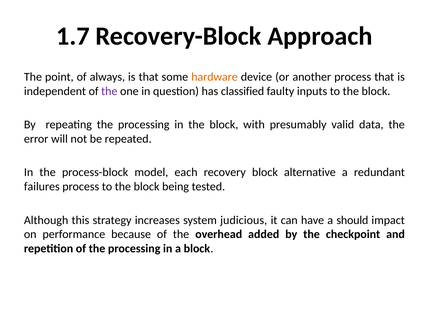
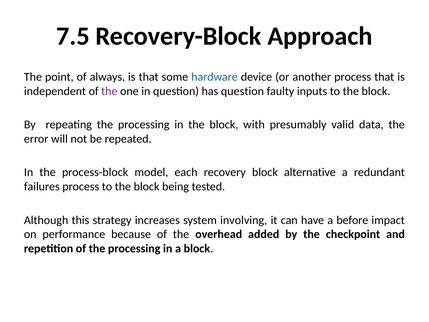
1.7: 1.7 -> 7.5 (73, 36)
hardware colour: orange -> blue (215, 77)
has classified: classified -> question (242, 91)
judicious: judicious -> involving (244, 220)
should: should -> before (352, 220)
